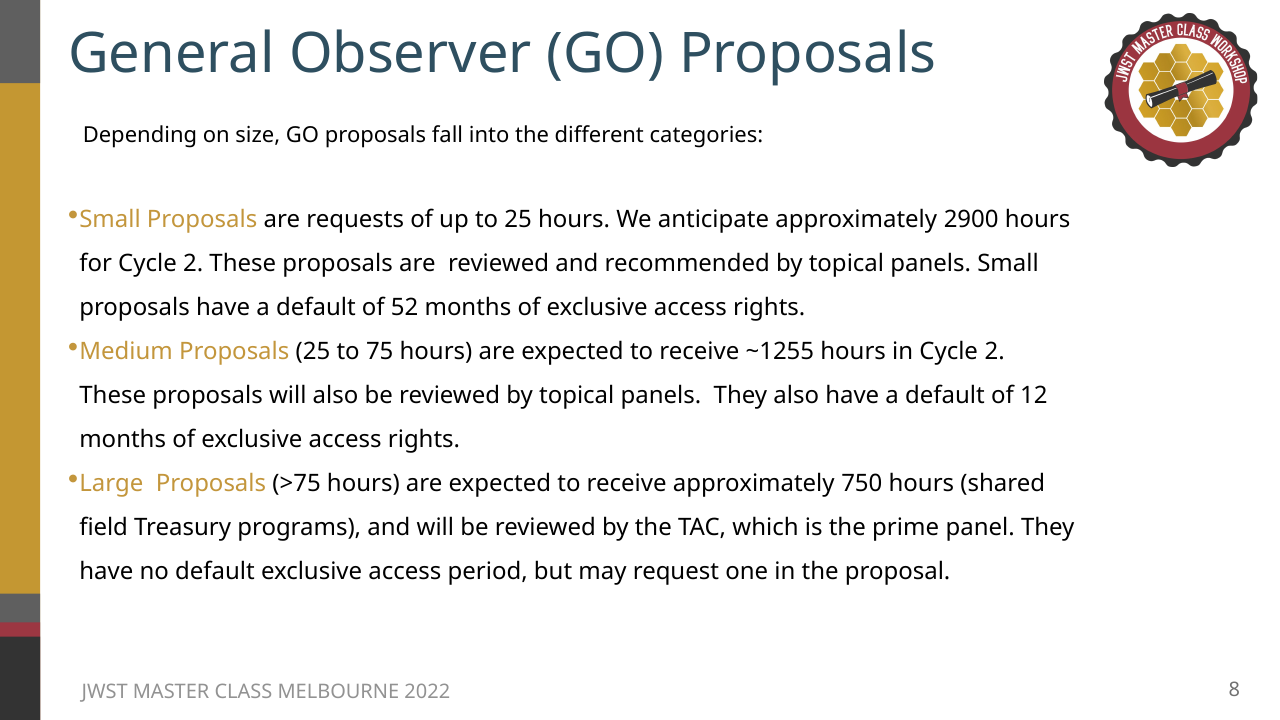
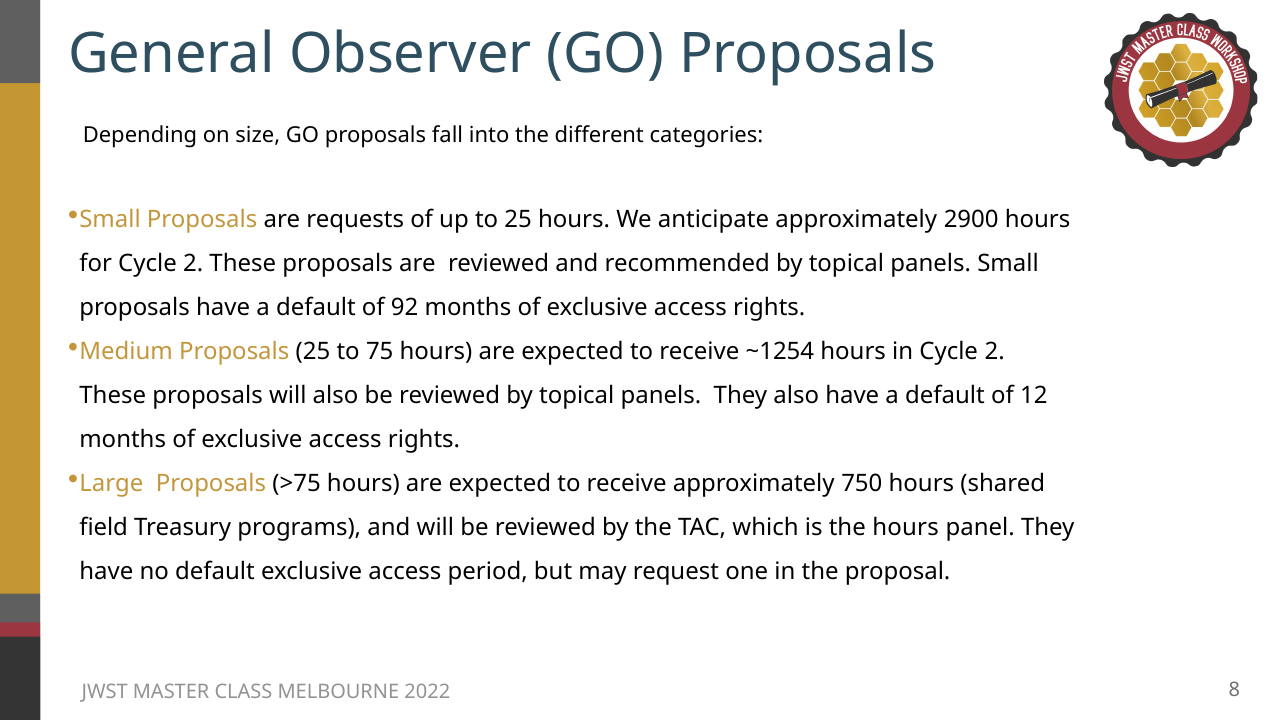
52: 52 -> 92 (405, 308)
~1255: ~1255 -> ~1254 (780, 352)
the prime: prime -> hours (906, 528)
